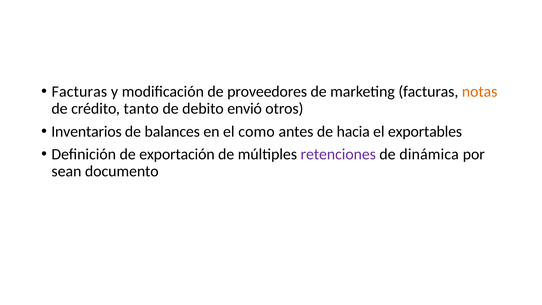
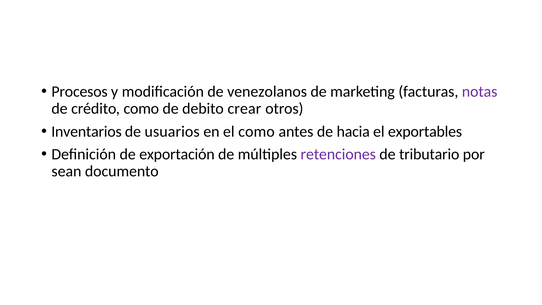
Facturas: Facturas -> Procesos (80, 92)
proveedores: proveedores -> venezolanos (267, 92)
notas colour: orange -> purple (480, 92)
crédito tanto: tanto -> como (141, 109)
envió: envió -> crear (244, 109)
balances: balances -> usuarios (172, 131)
dinámica: dinámica -> tributario (429, 154)
